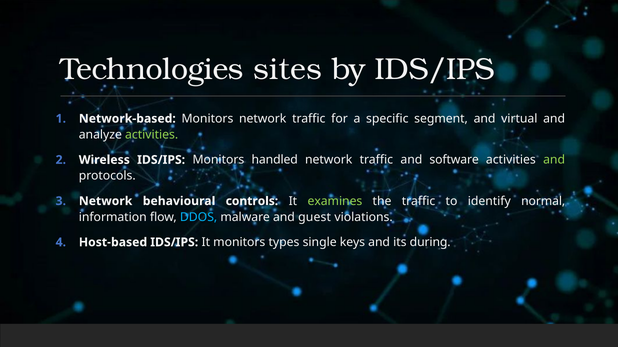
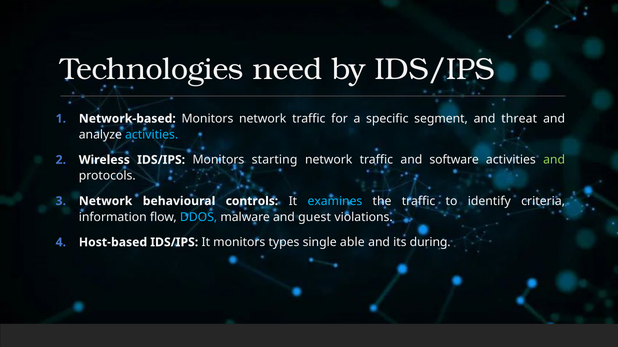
sites: sites -> need (288, 69)
virtual: virtual -> threat (519, 119)
activities colour: light green -> light blue (152, 135)
handled: handled -> starting (275, 160)
examines colour: light green -> light blue (335, 201)
normal: normal -> criteria (543, 201)
keys: keys -> able (352, 243)
